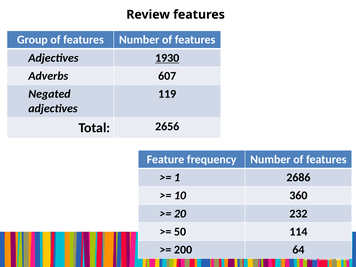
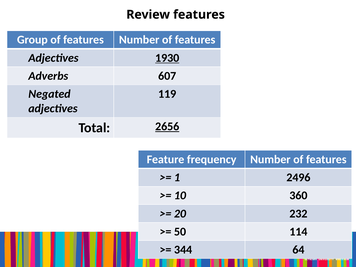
2656 underline: none -> present (167, 127)
2686: 2686 -> 2496 (298, 178)
200: 200 -> 344 (183, 250)
